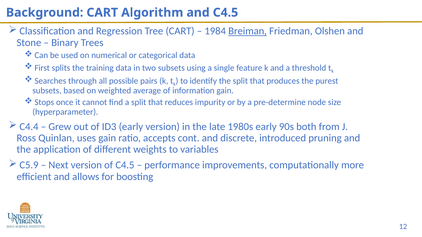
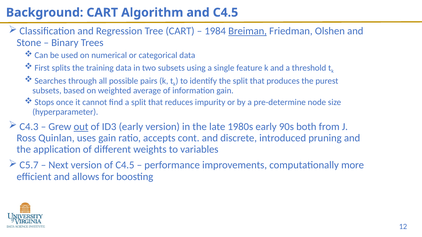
C4.4: C4.4 -> C4.3 (29, 127)
out underline: none -> present (81, 127)
C5.9: C5.9 -> C5.7 (29, 165)
